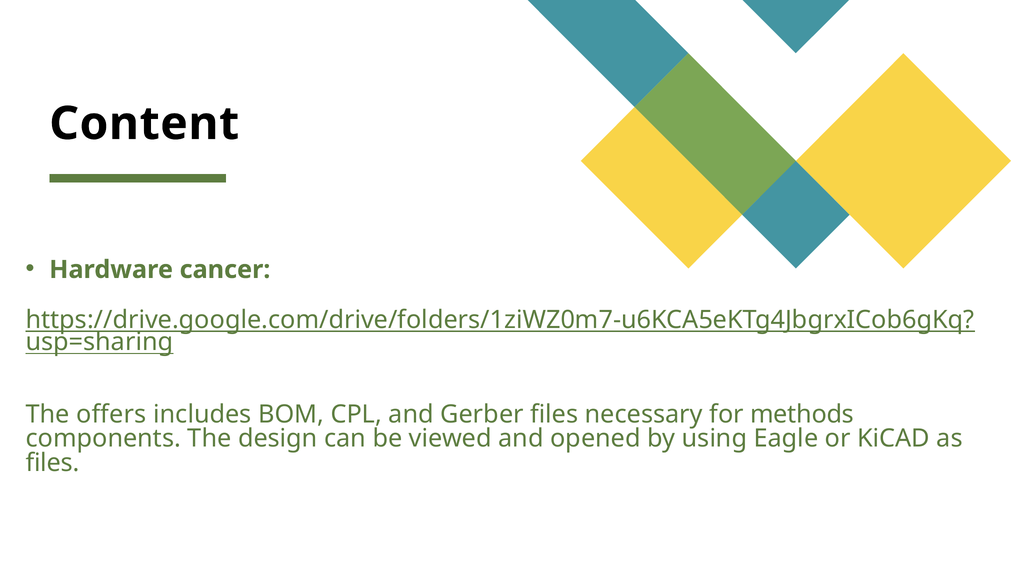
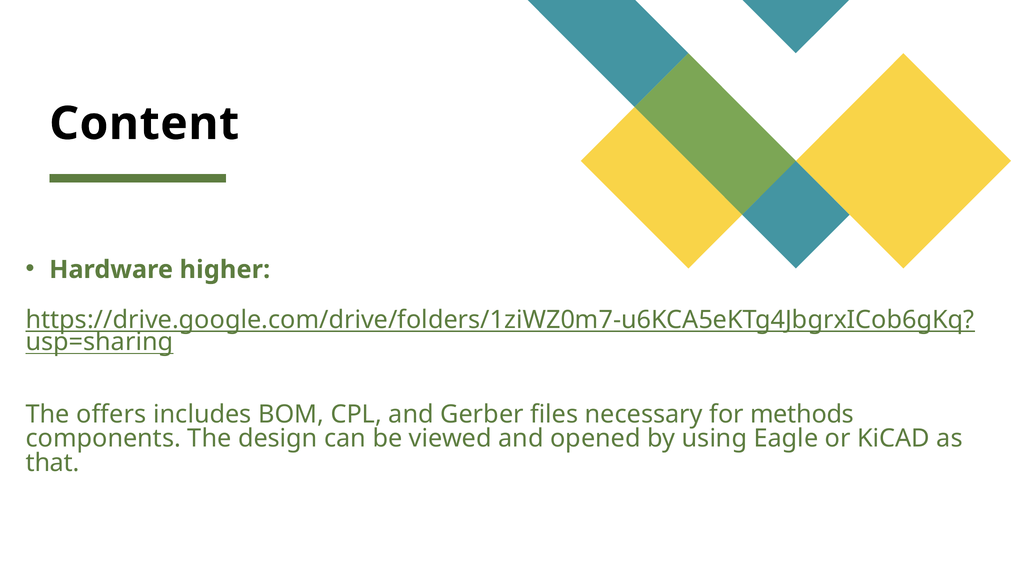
cancer: cancer -> higher (225, 269)
files: files -> that (53, 463)
